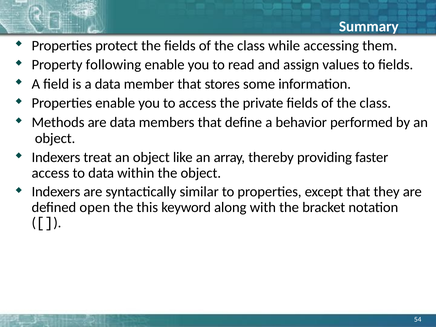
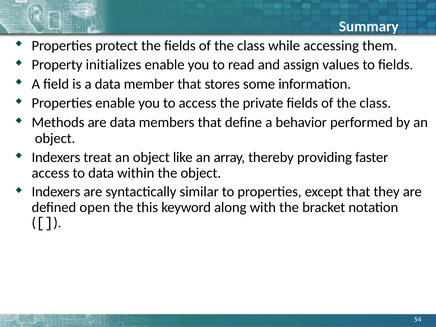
following: following -> initializes (113, 65)
